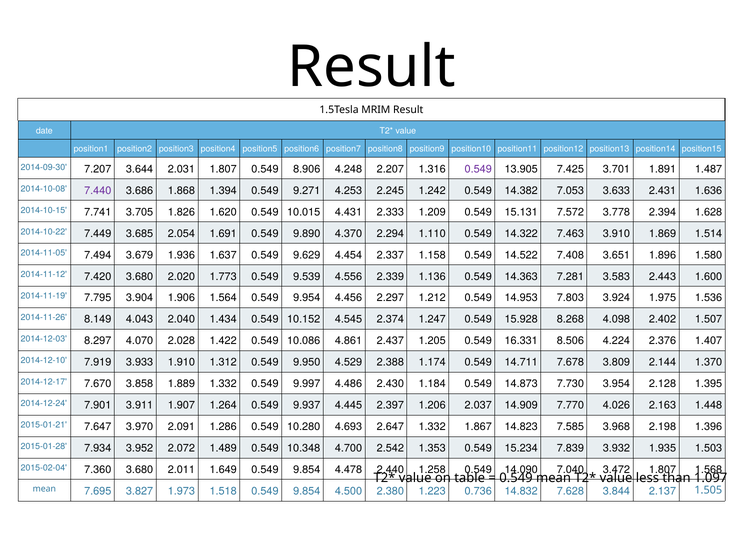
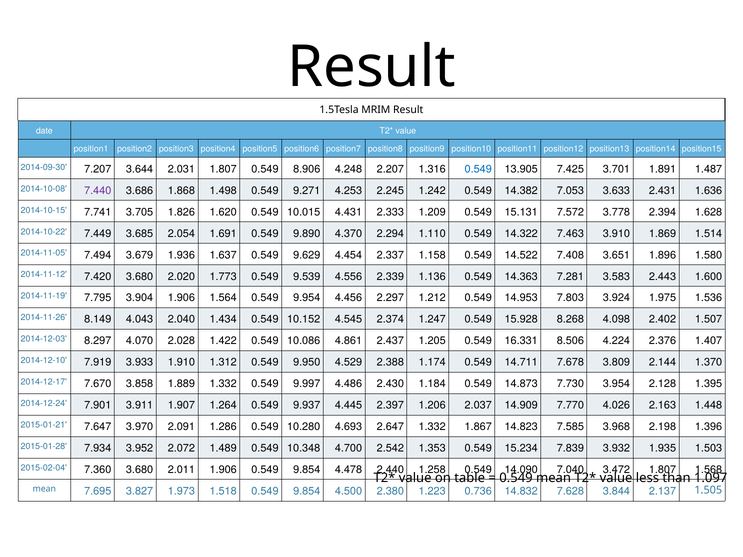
0.549 colour: purple -> blue (478, 169)
1.394: 1.394 -> 1.498 (223, 191)
2.011 1.649: 1.649 -> 1.906 (223, 470)
